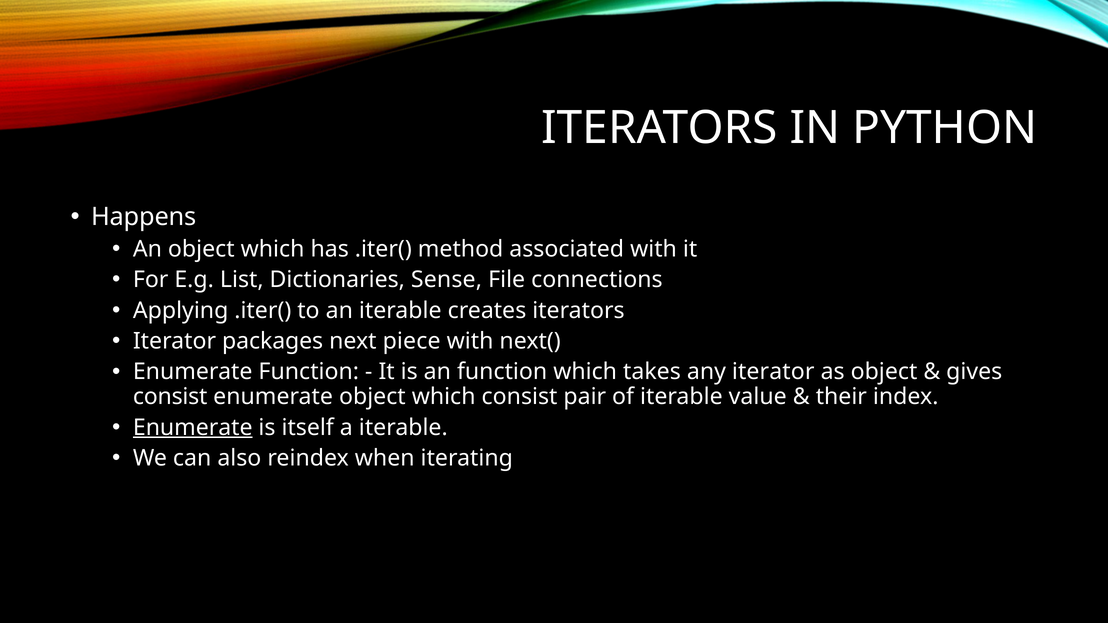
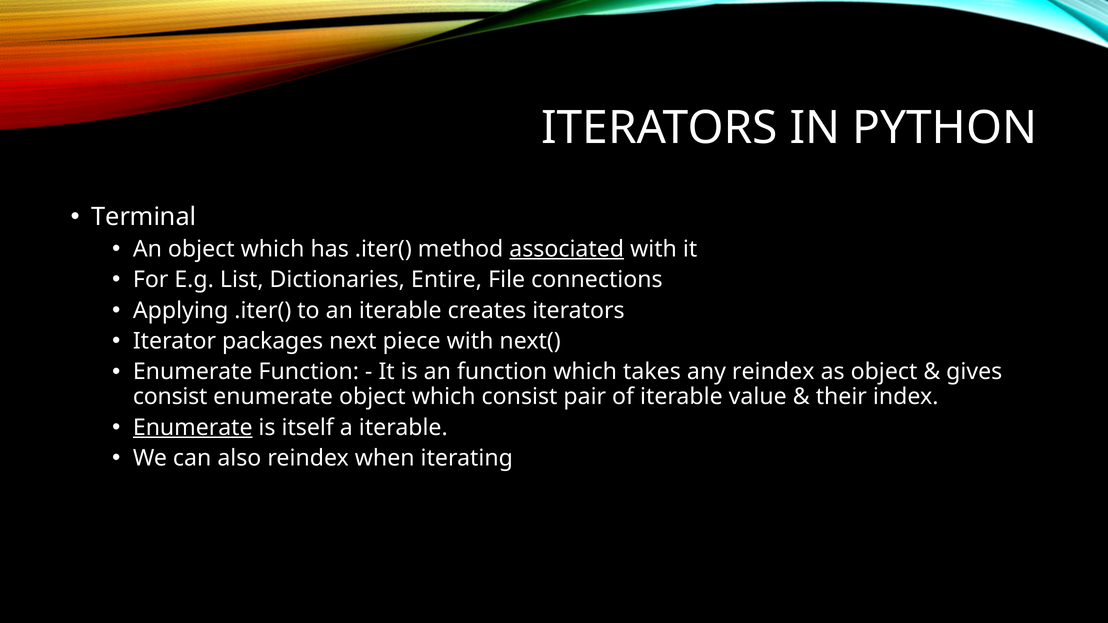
Happens: Happens -> Terminal (144, 217)
associated underline: none -> present (567, 249)
Sense: Sense -> Entire (446, 280)
any iterator: iterator -> reindex (773, 372)
